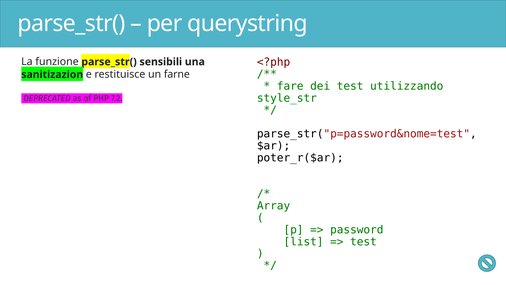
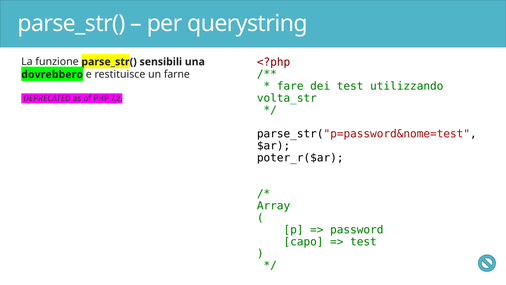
sanitizazion: sanitizazion -> dovrebbero (52, 74)
style_str: style_str -> volta_str (287, 98)
list: list -> capo (304, 241)
